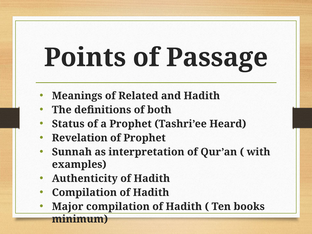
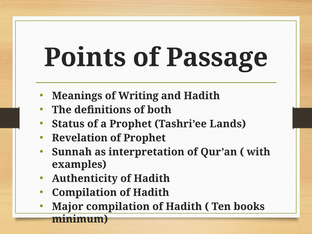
Related: Related -> Writing (138, 96)
Heard: Heard -> Lands (228, 124)
